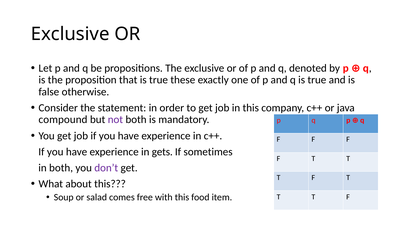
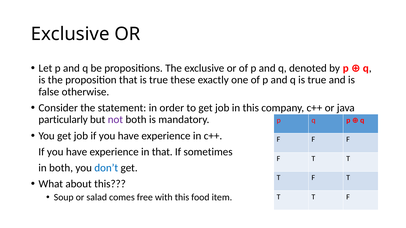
compound: compound -> particularly (63, 120)
in gets: gets -> that (162, 152)
don’t colour: purple -> blue (106, 168)
